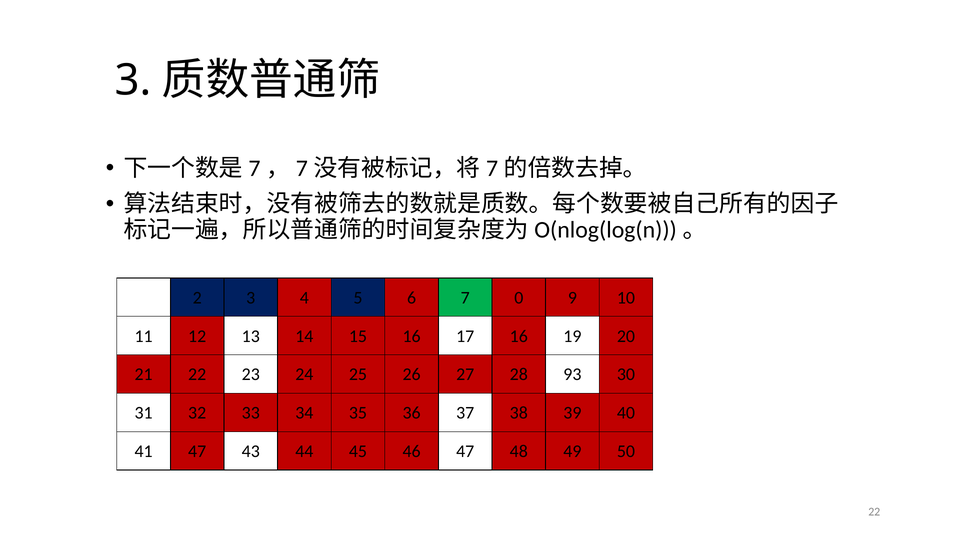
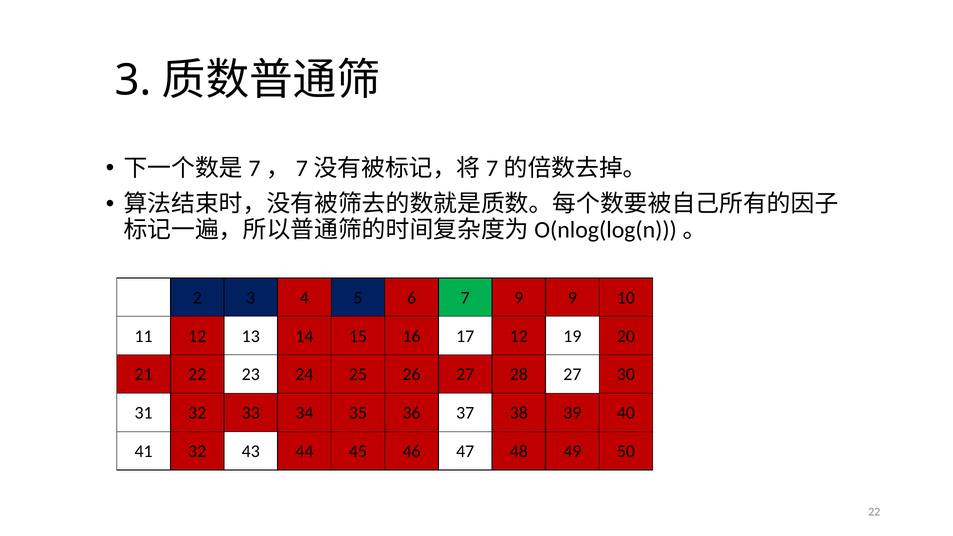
7 0: 0 -> 9 (519, 298)
17 16: 16 -> 12 (519, 336)
28 93: 93 -> 27 (572, 375)
41 47: 47 -> 32 (197, 452)
